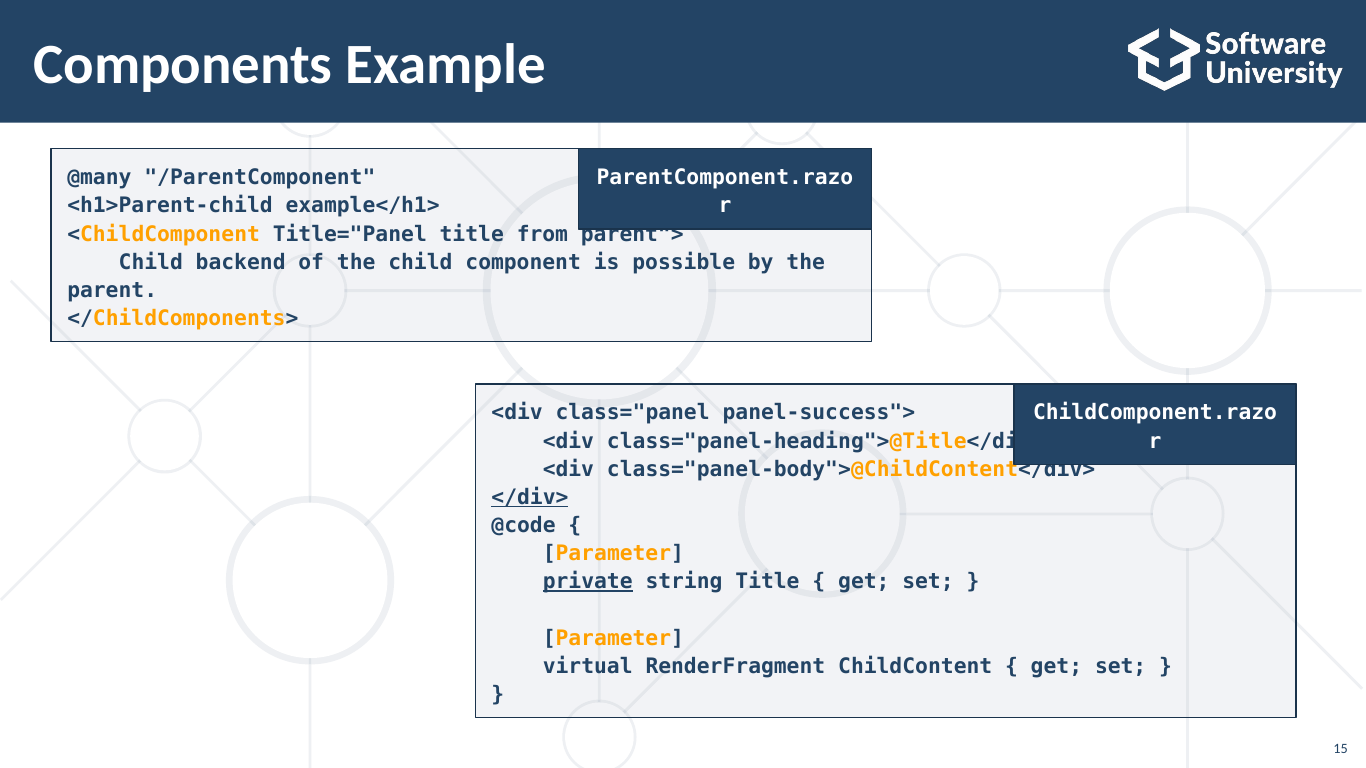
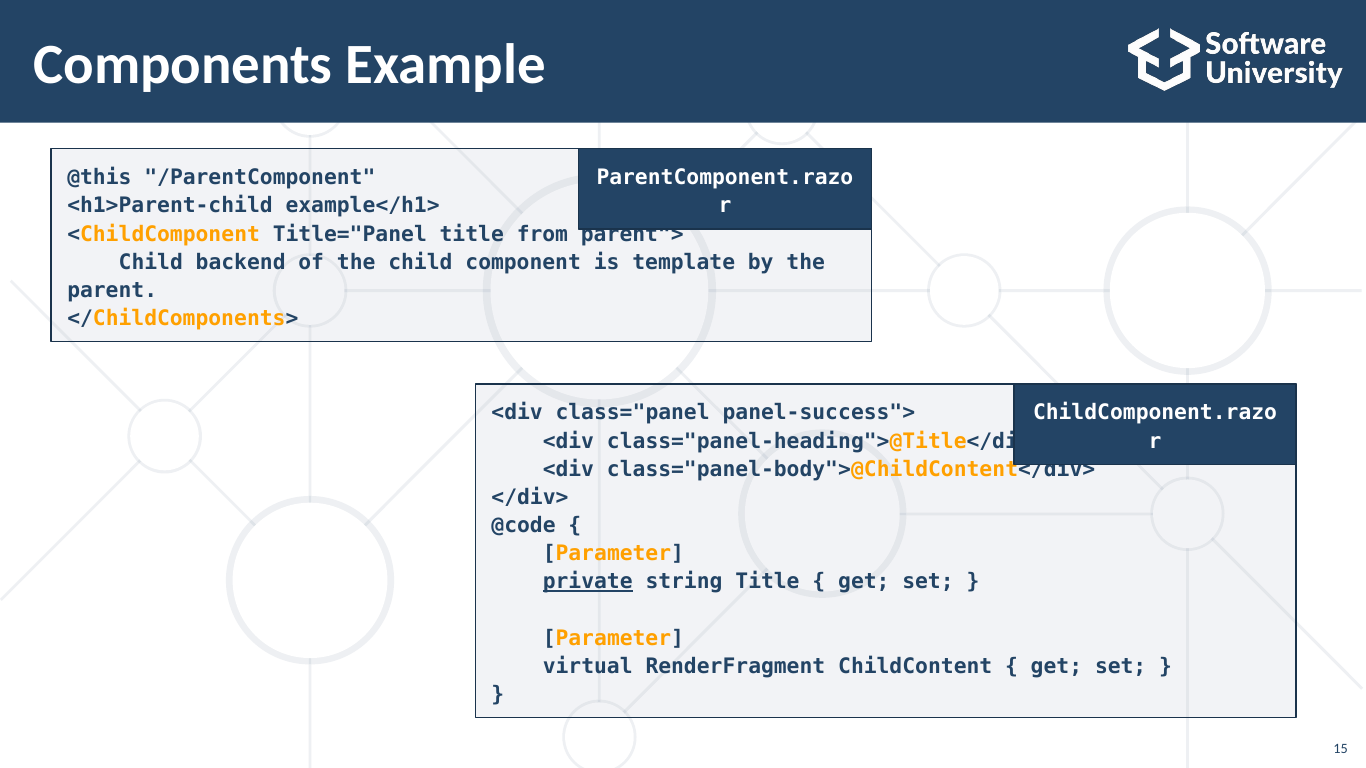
@many: @many -> @this (99, 178)
possible: possible -> template (684, 262)
</div> underline: present -> none (530, 498)
